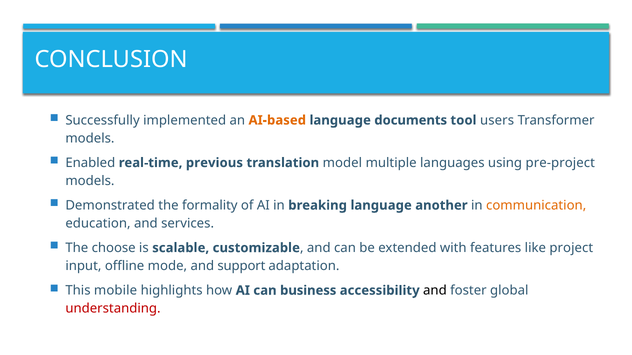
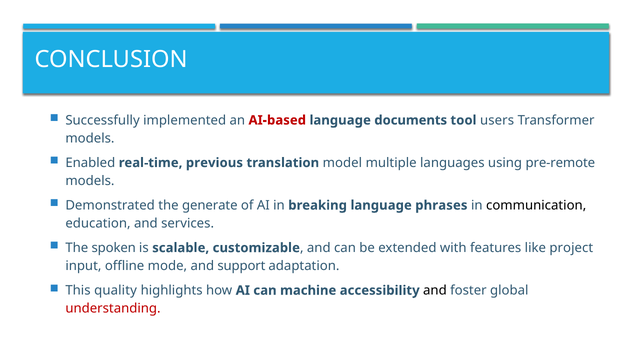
AI-based colour: orange -> red (277, 120)
pre-project: pre-project -> pre-remote (560, 163)
formality: formality -> generate (210, 206)
another: another -> phrases (441, 206)
communication colour: orange -> black (536, 206)
choose: choose -> spoken (114, 248)
mobile: mobile -> quality (116, 291)
business: business -> machine (308, 291)
